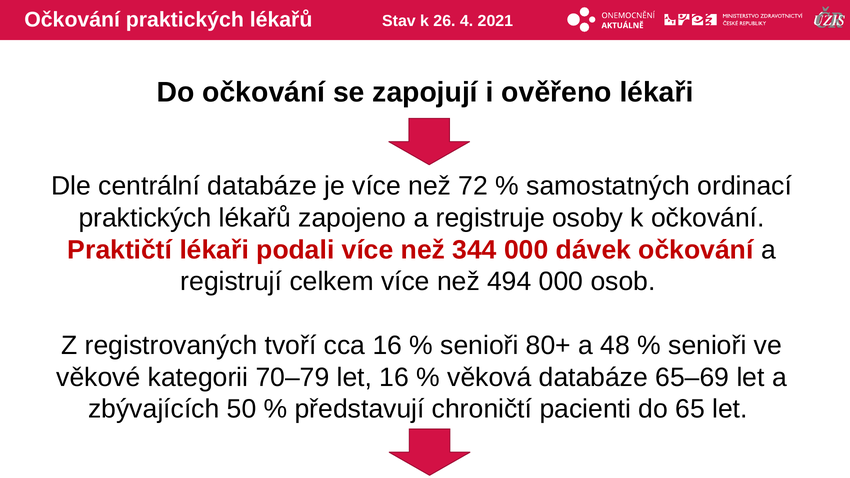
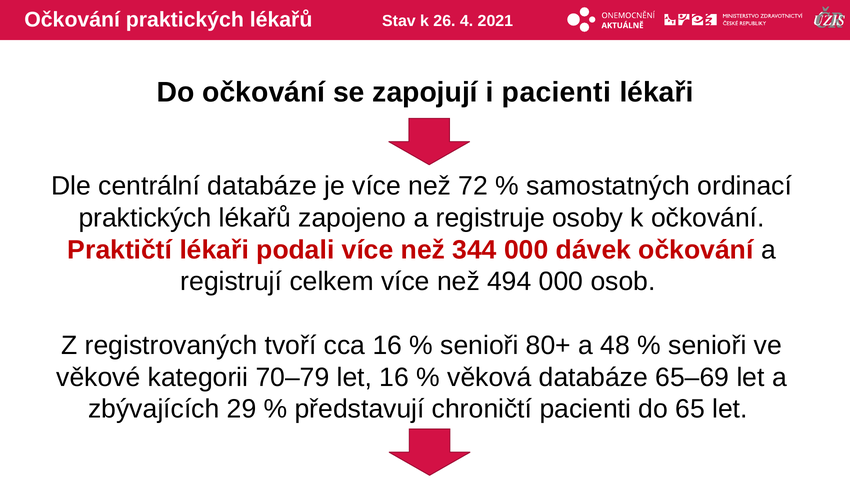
i ověřeno: ověřeno -> pacienti (556, 93)
50: 50 -> 29 (242, 409)
